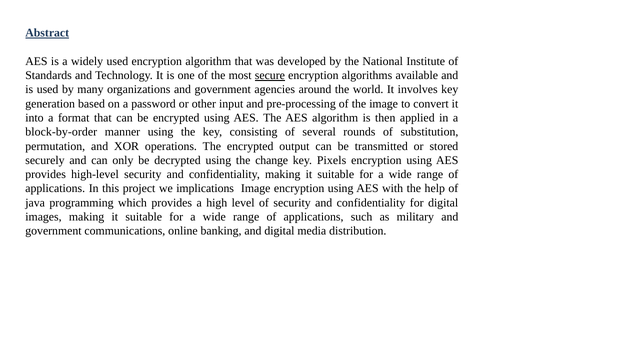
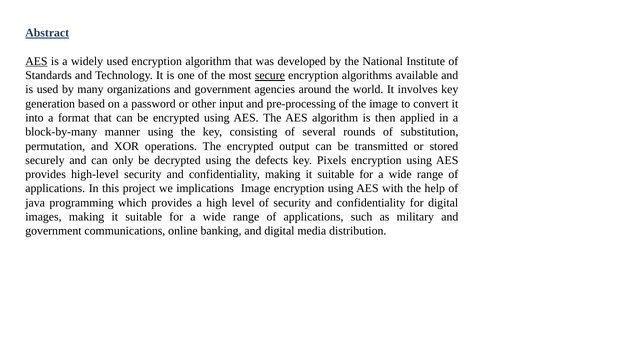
AES underline: none -> present (36, 61)
block-by-order: block-by-order -> block-by-many (61, 132)
change: change -> defects (272, 160)
